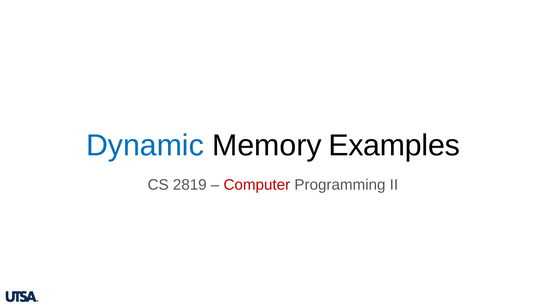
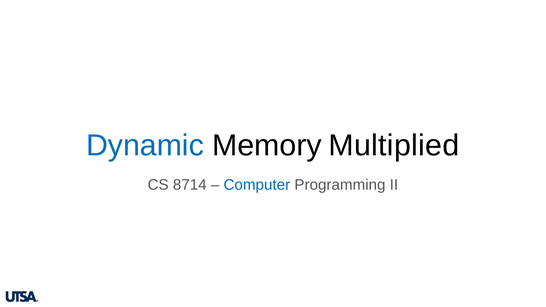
Examples: Examples -> Multiplied (394, 145)
2819: 2819 -> 8714 (190, 185)
Computer colour: red -> blue (257, 185)
